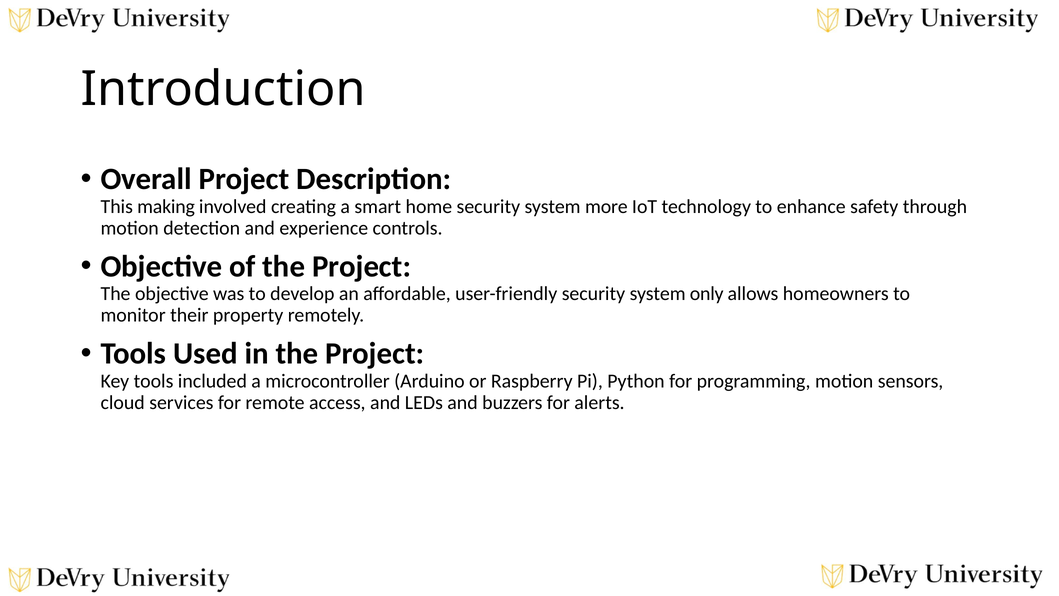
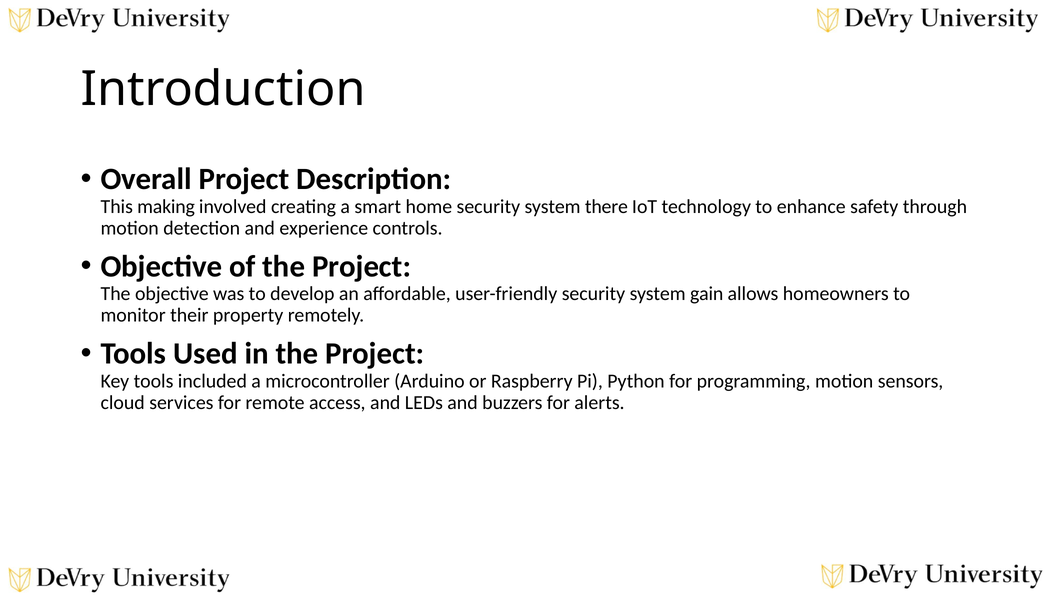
more: more -> there (606, 206)
only: only -> gain (707, 294)
